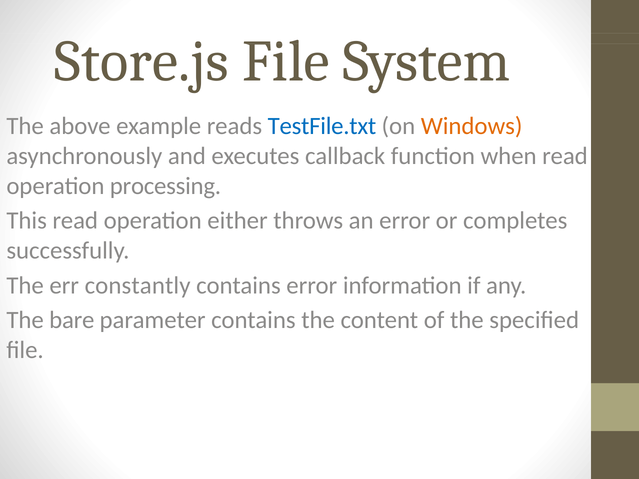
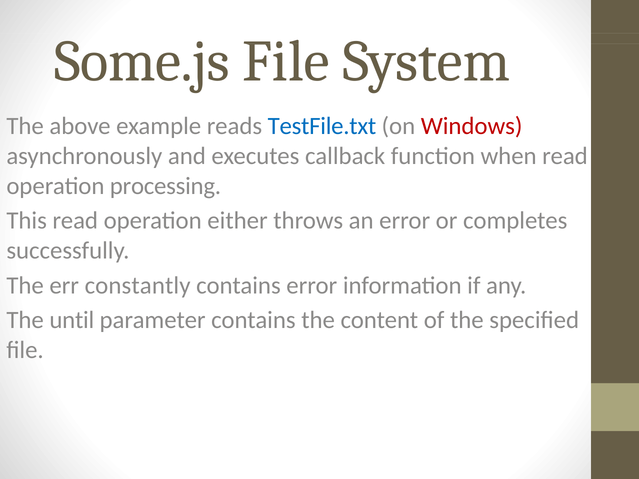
Store.js: Store.js -> Some.js (142, 62)
Windows colour: orange -> red (472, 126)
bare: bare -> until (72, 320)
